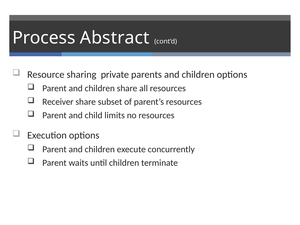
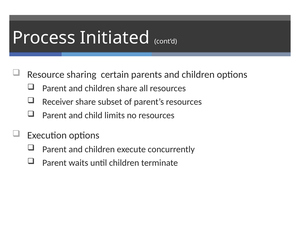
Abstract: Abstract -> Initiated (115, 38)
private: private -> certain (115, 75)
